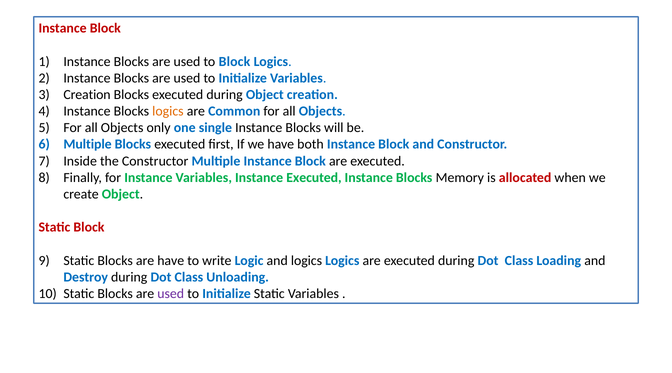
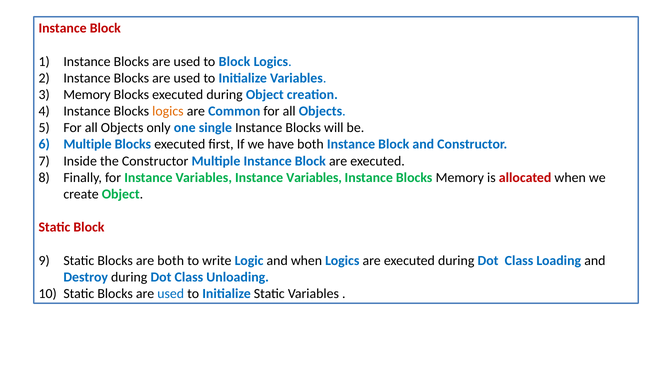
Creation: Creation -> Memory (87, 95)
Variables Instance Executed: Executed -> Variables (314, 178)
are have: have -> both (171, 261)
and logics: logics -> when (306, 261)
used colour: purple -> blue (171, 294)
